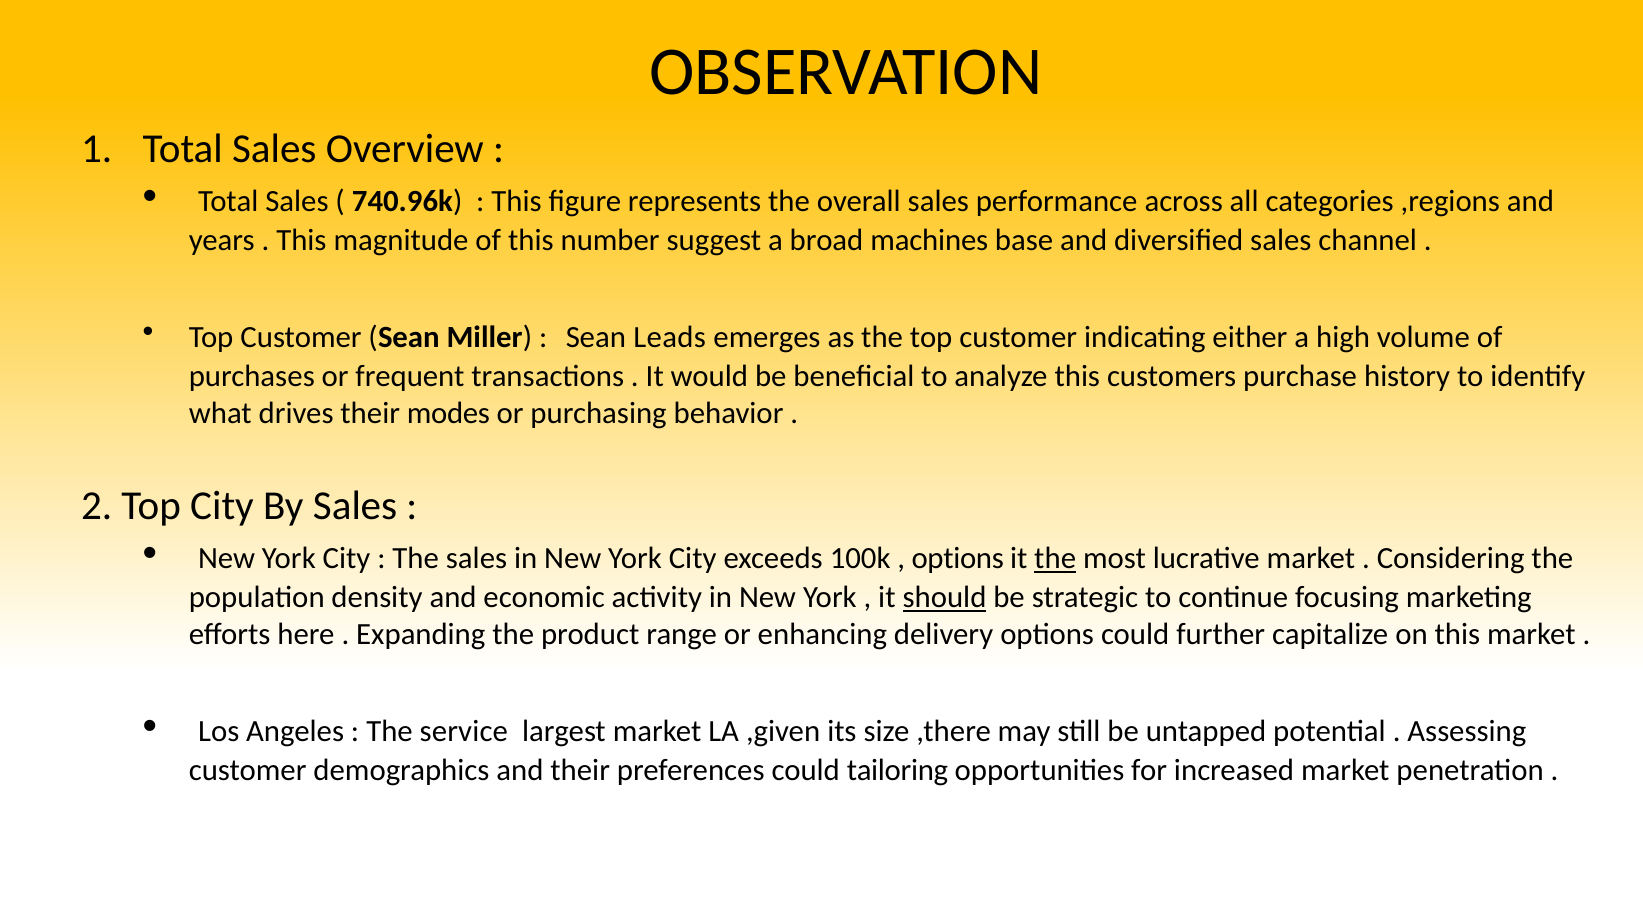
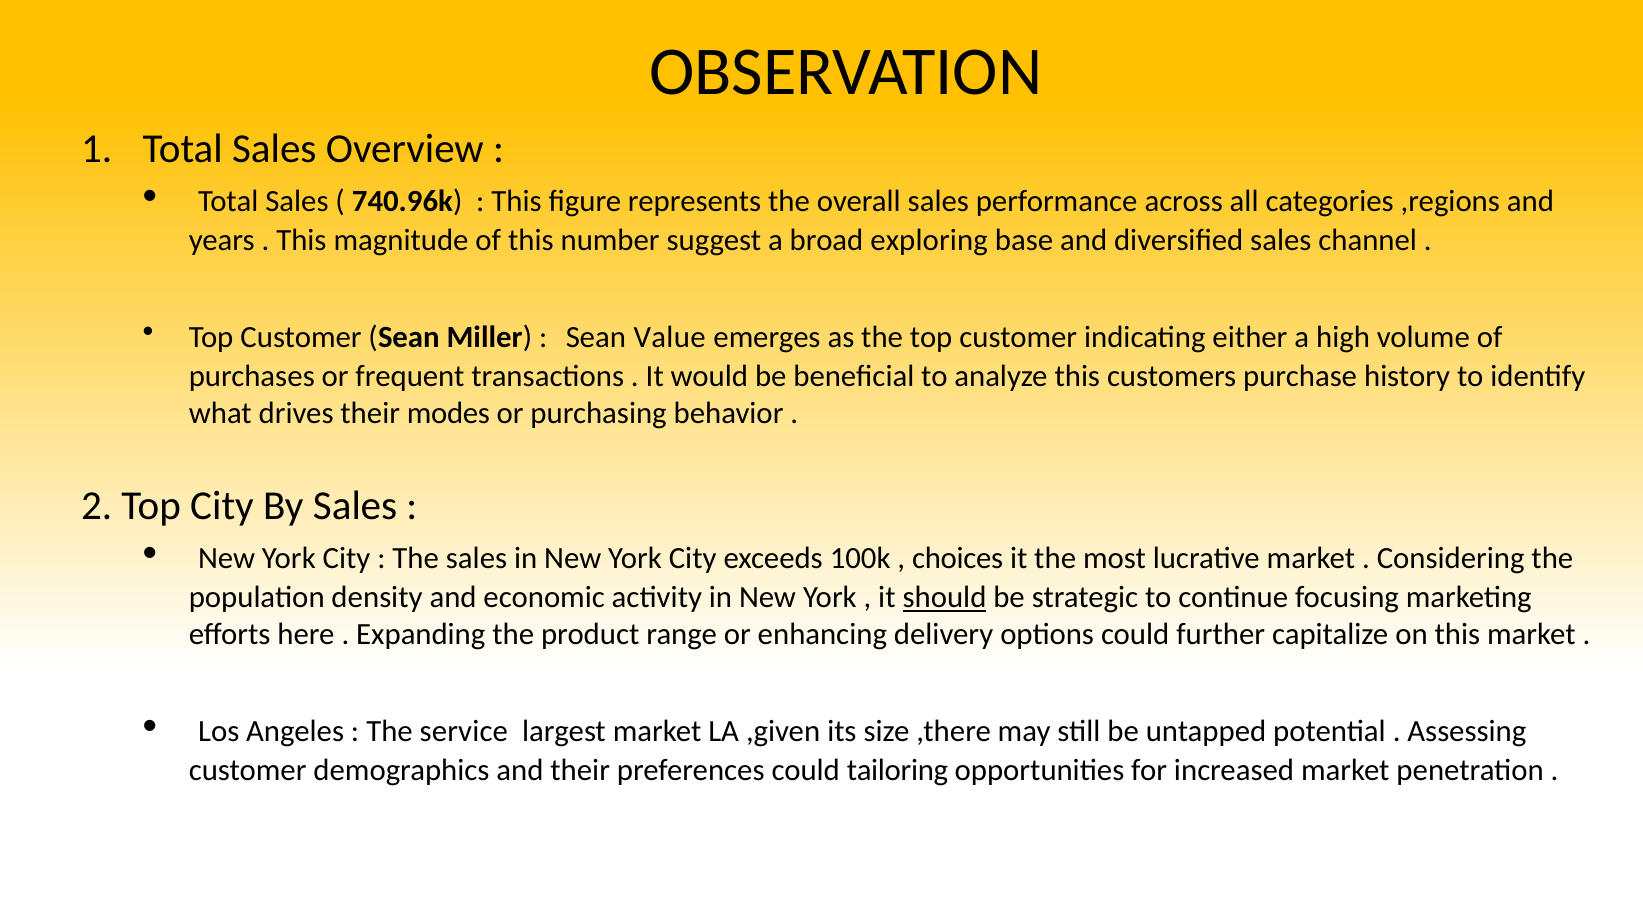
machines: machines -> exploring (929, 241)
Leads: Leads -> Value (670, 337)
options: options -> choices (958, 559)
the underline: present -> none (1055, 559)
